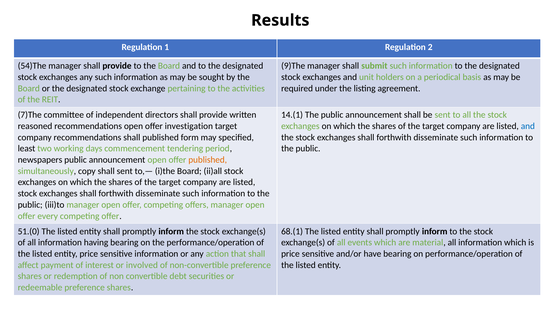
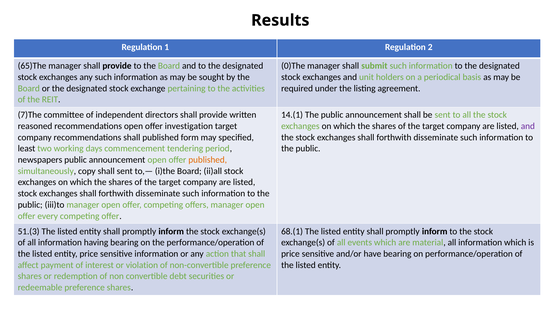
54)The: 54)The -> 65)The (32, 66)
9)The: 9)The -> 0)The (293, 66)
and colour: blue -> purple (528, 126)
51.(0: 51.(0 -> 51.(3 (29, 231)
involved: involved -> violation (142, 265)
